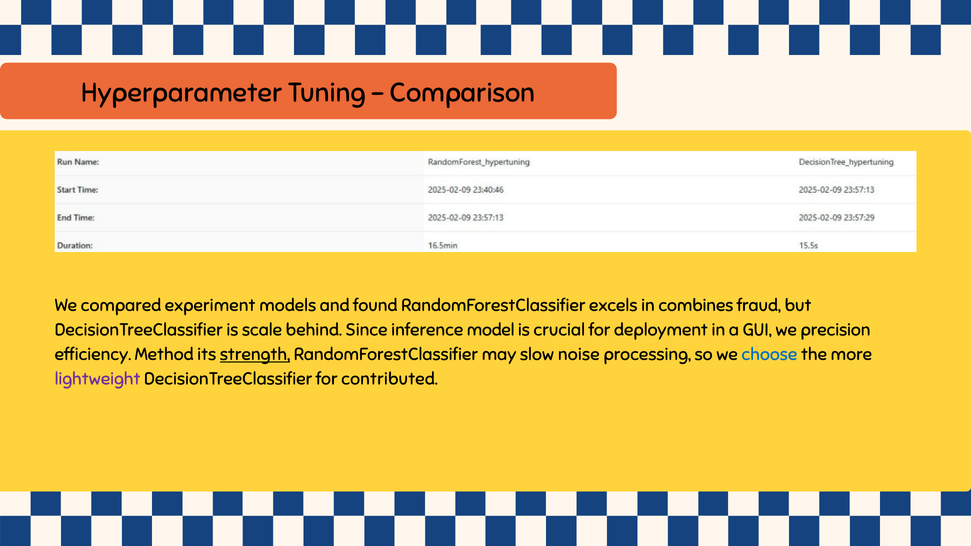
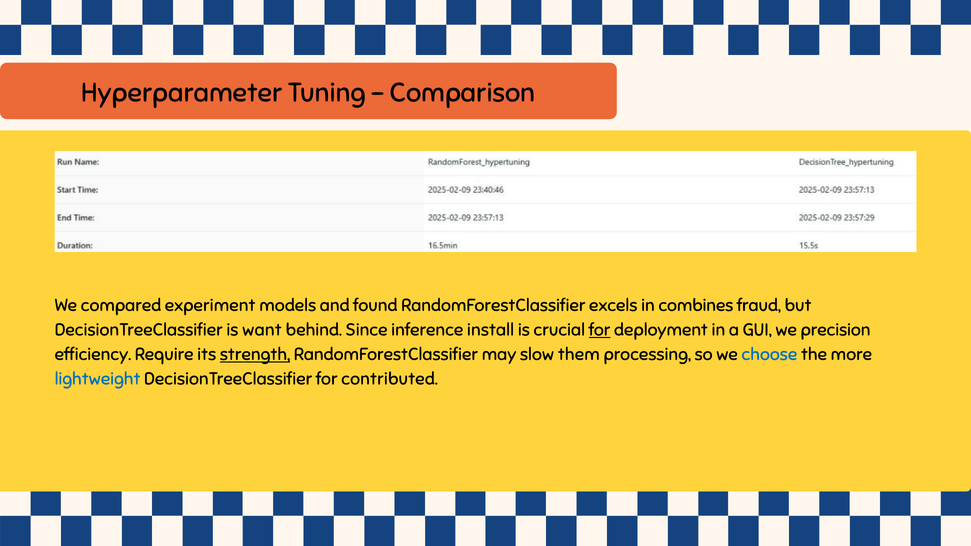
scale: scale -> want (262, 330)
model: model -> install (491, 330)
for underline: none -> present (600, 330)
Method: Method -> Require (164, 354)
noise: noise -> them (579, 354)
lightweight colour: purple -> blue (98, 379)
